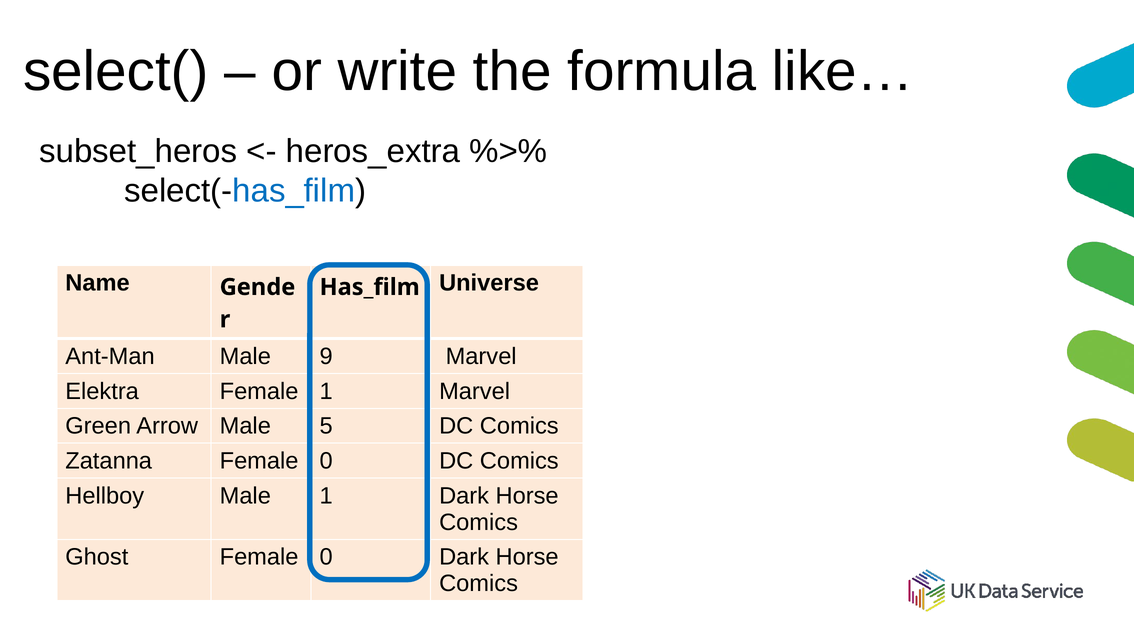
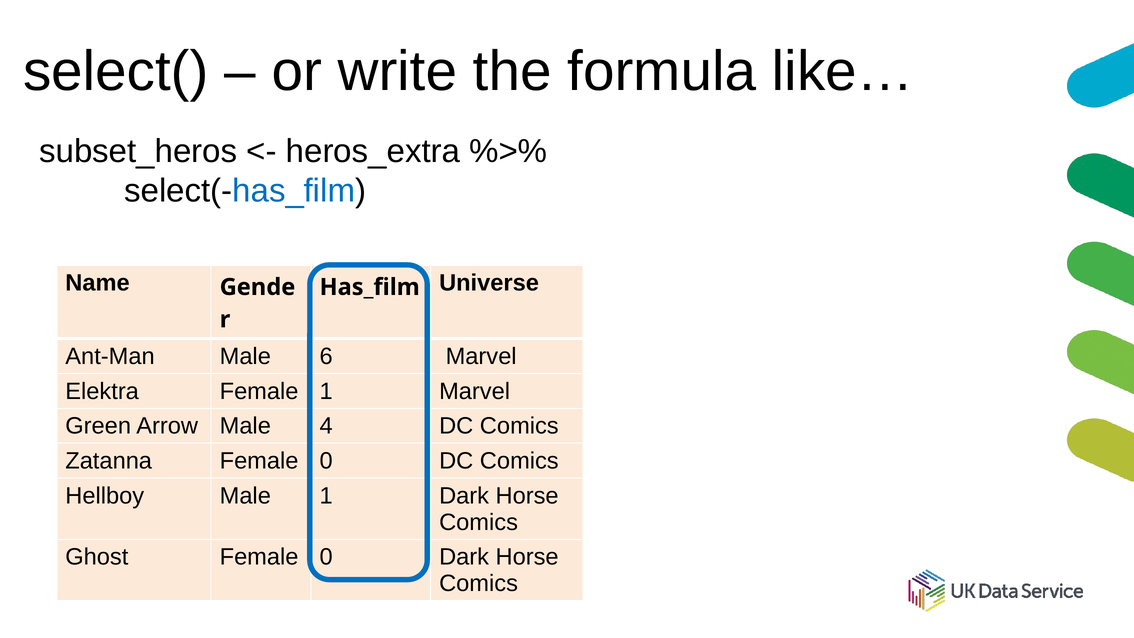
9: 9 -> 6 (326, 356)
5: 5 -> 4 (326, 426)
